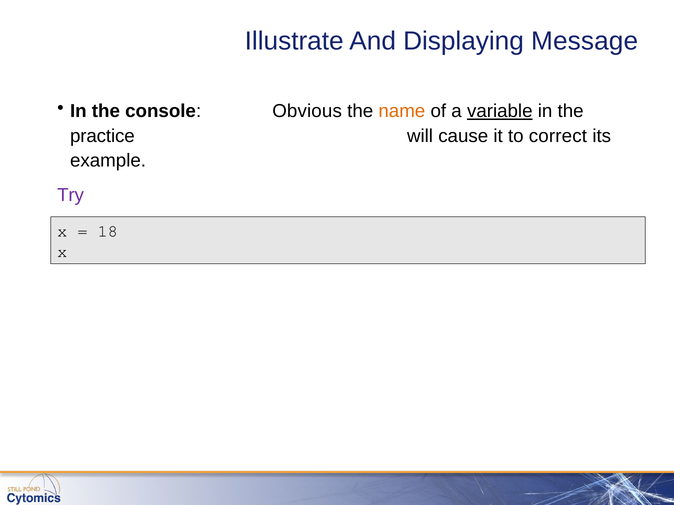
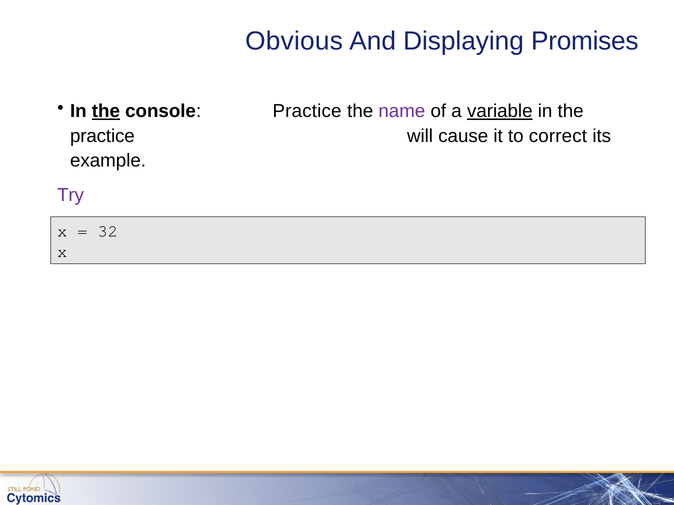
Illustrate: Illustrate -> Obvious (294, 41)
Message: Message -> Promises (585, 41)
the underline: none -> present (106, 111)
console Obvious: Obvious -> Practice (307, 111)
name colour: orange -> purple (402, 111)
18: 18 -> 32 (108, 232)
